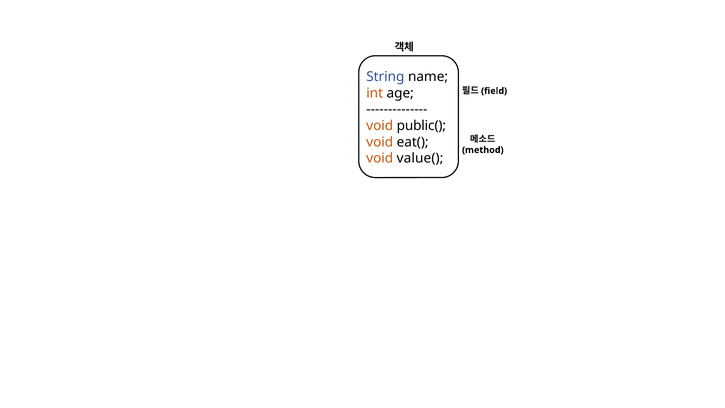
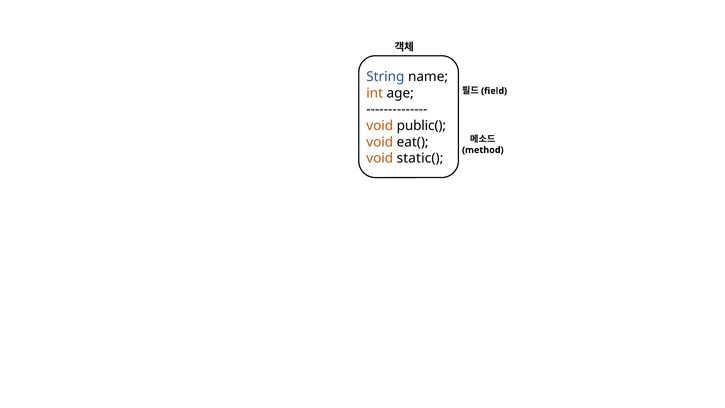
value(: value( -> static( (420, 158)
